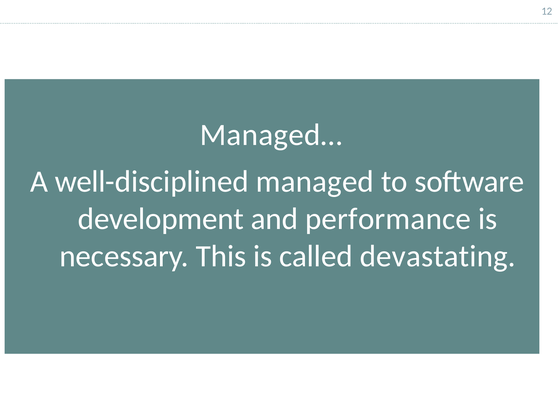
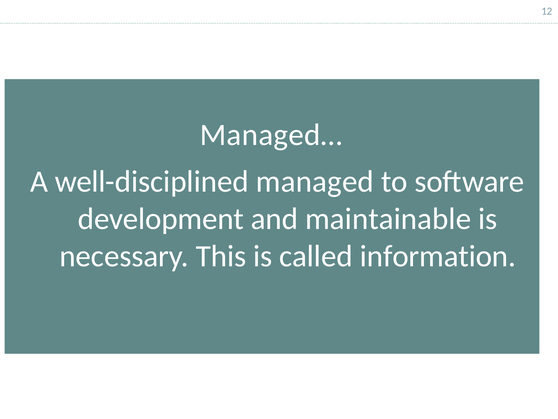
performance: performance -> maintainable (388, 219)
devastating: devastating -> information (438, 256)
